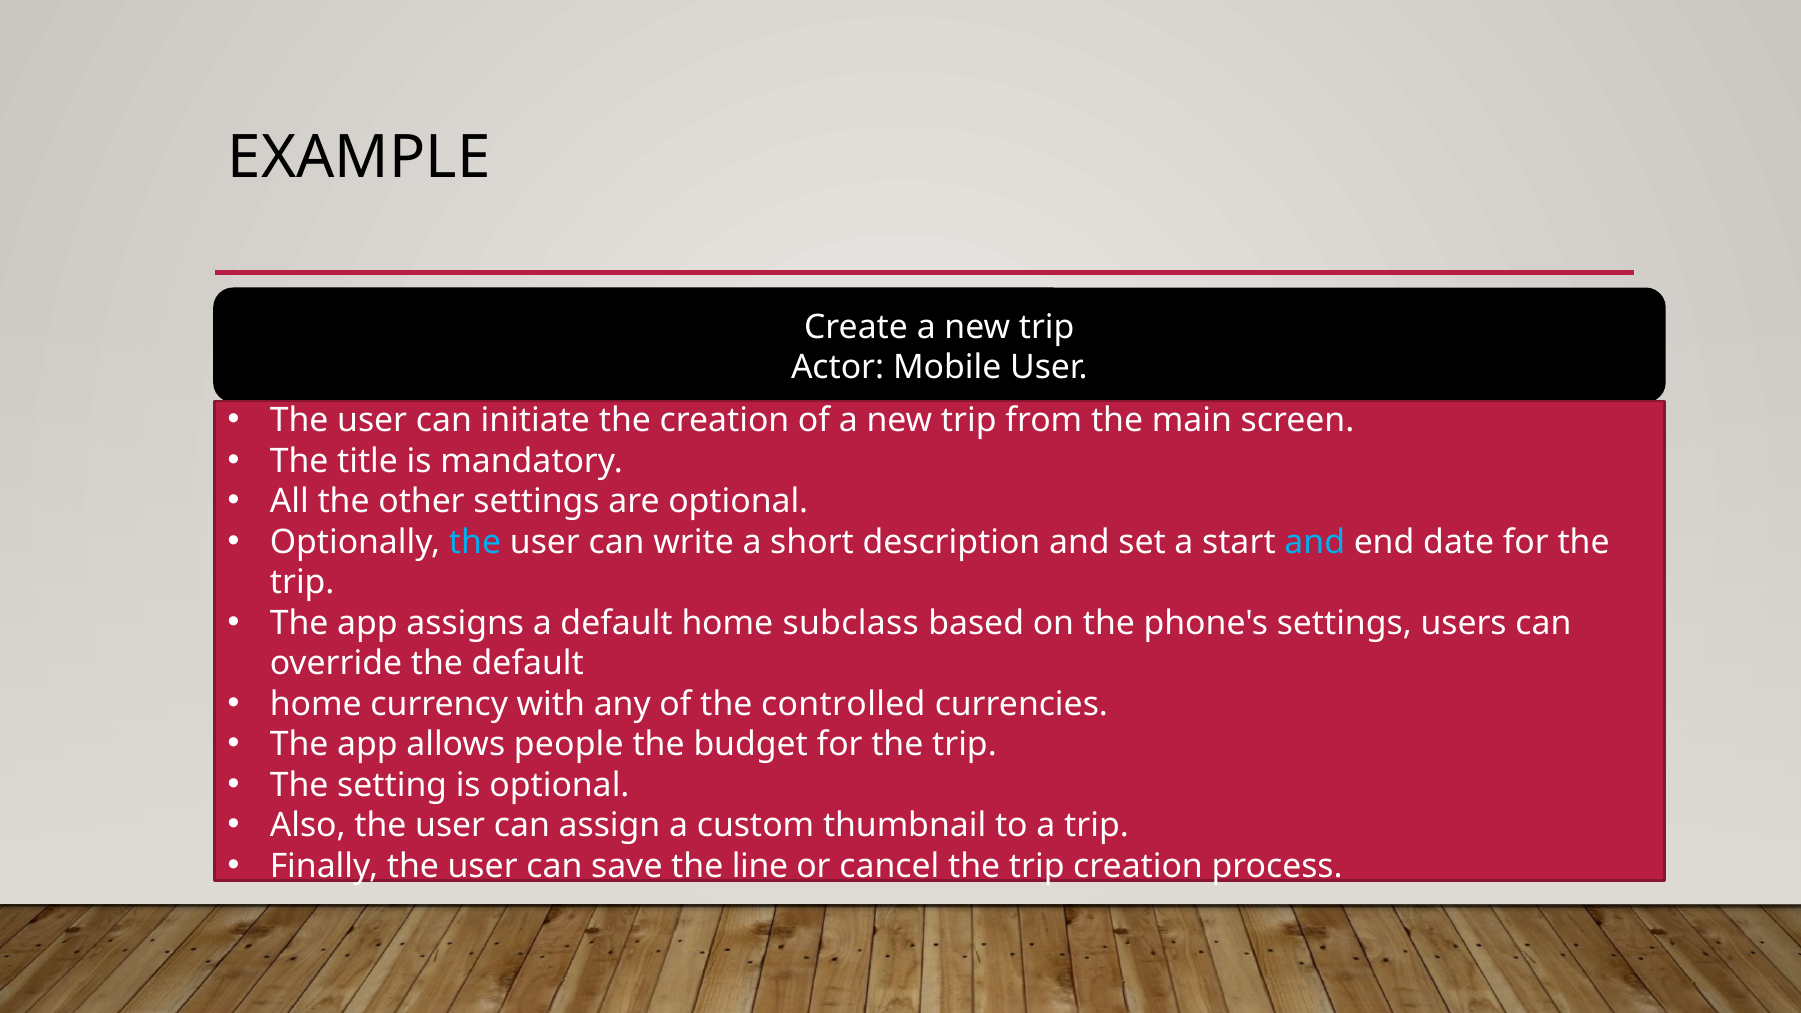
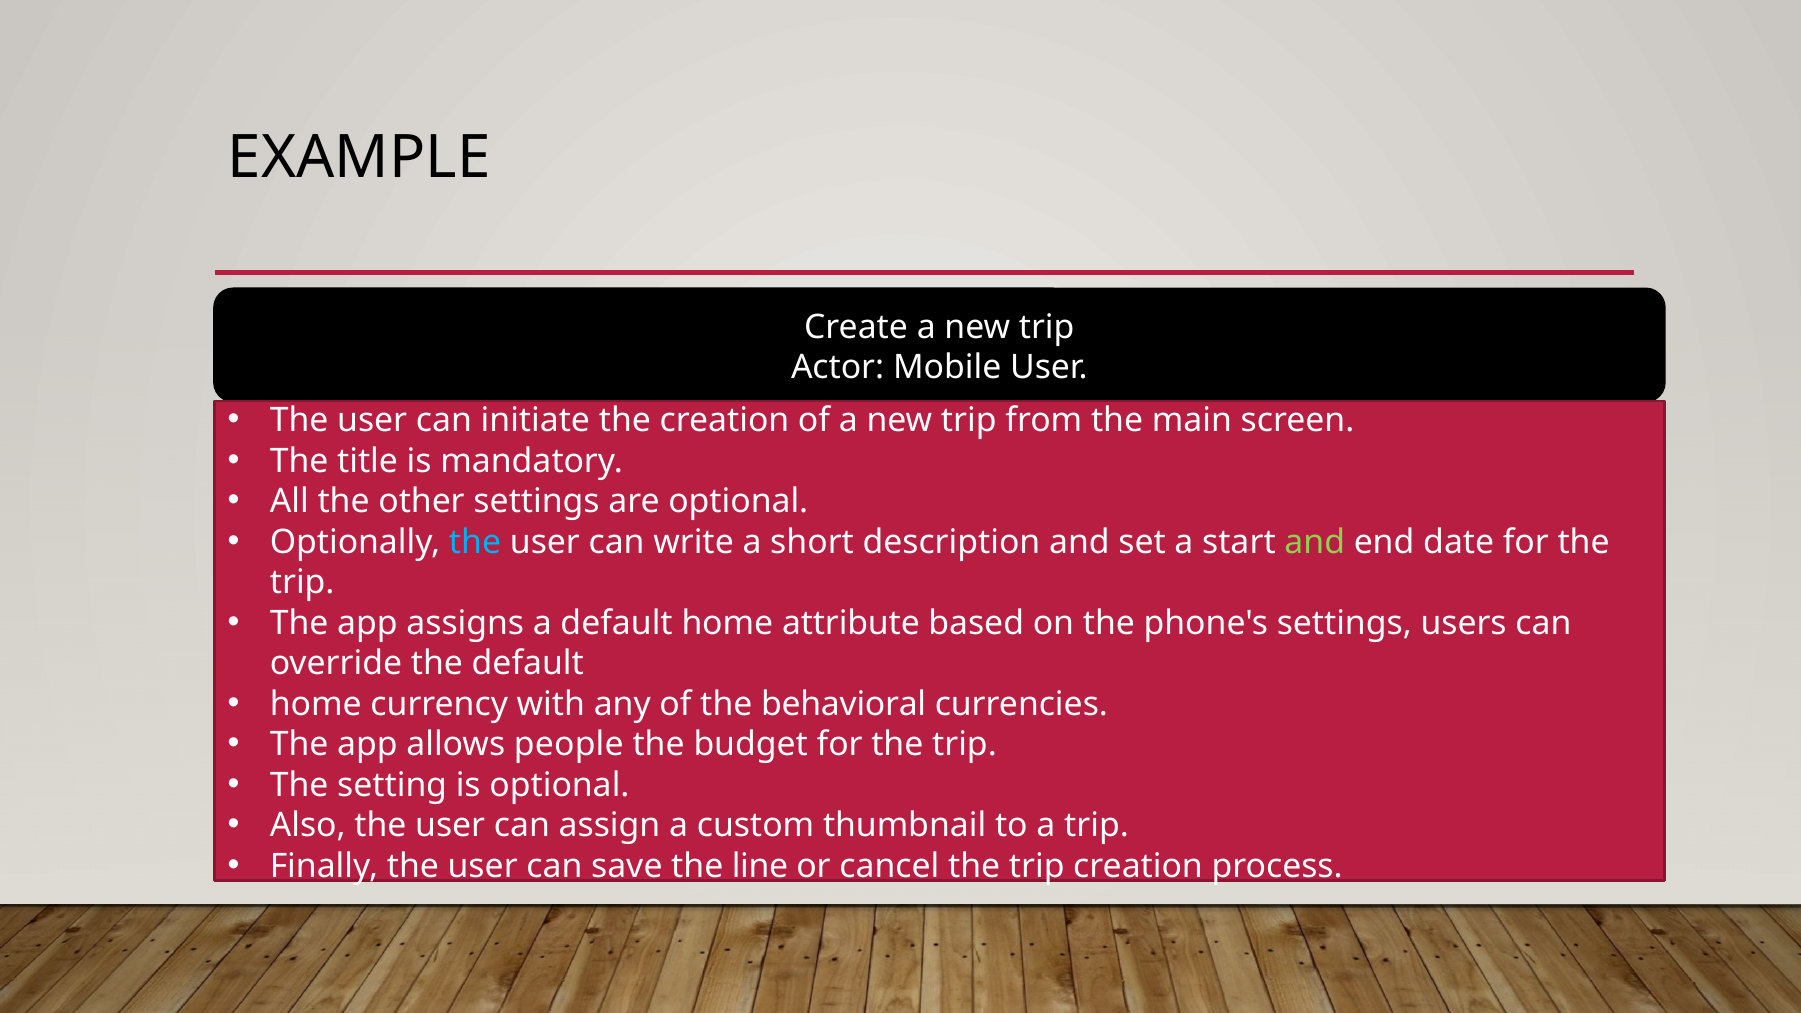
and colour: light blue -> light green (1315, 542)
subclass: subclass -> attribute (851, 623)
controlled: controlled -> behavioral (844, 704)
